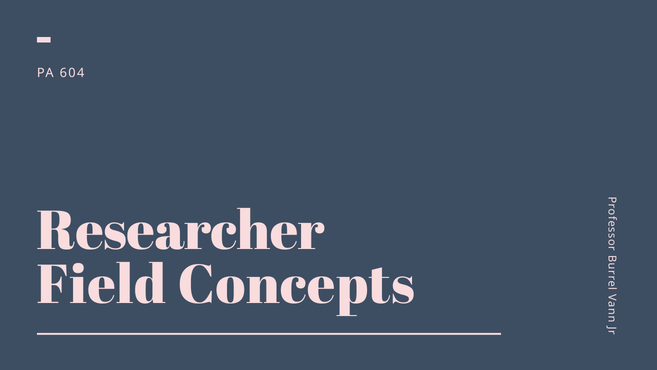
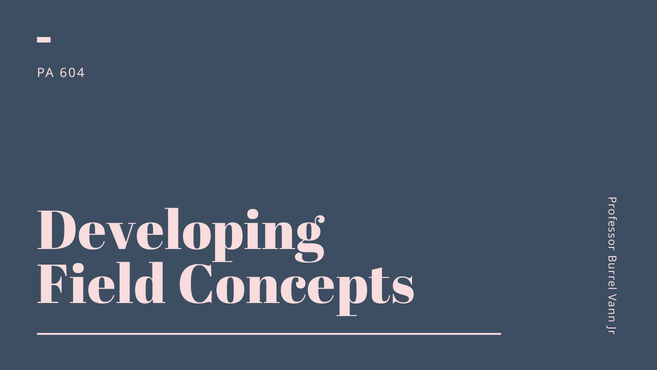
Researcher: Researcher -> Developing (181, 231)
